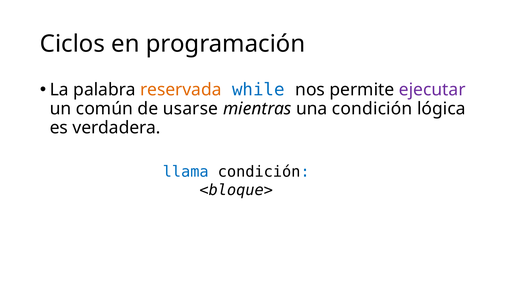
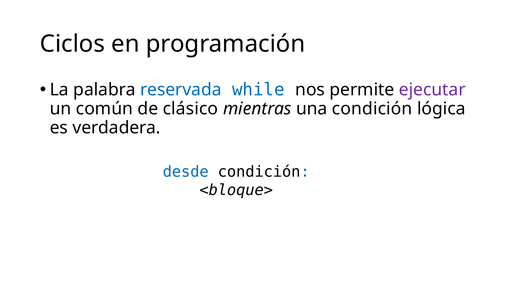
reservada colour: orange -> blue (181, 90)
usarse: usarse -> clásico (190, 109)
llama: llama -> desde (186, 172)
